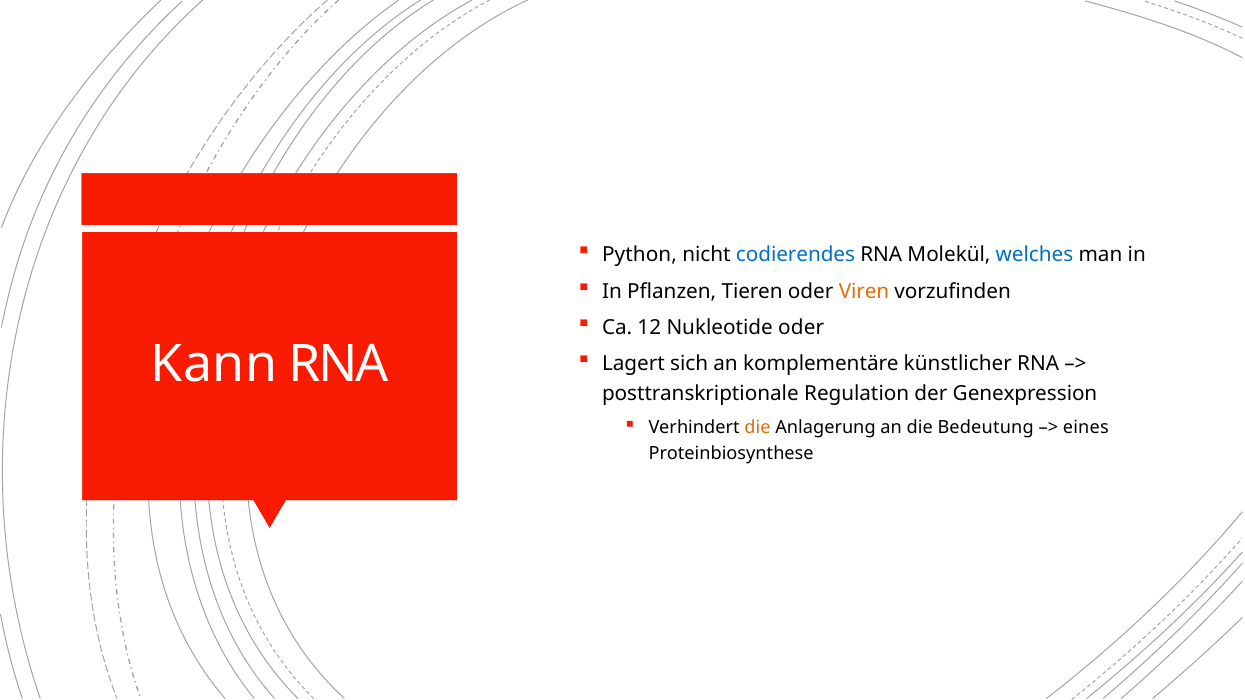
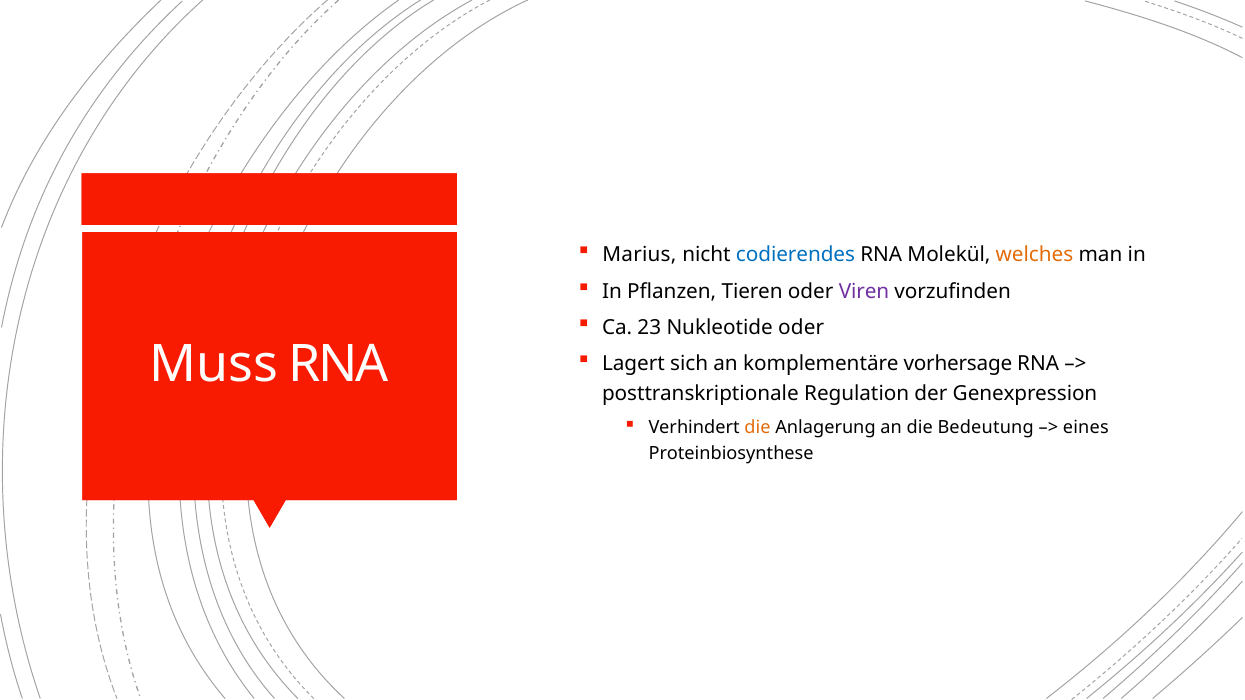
Python: Python -> Marius (639, 255)
welches colour: blue -> orange (1035, 255)
Viren colour: orange -> purple (864, 291)
12: 12 -> 23 (649, 328)
Kann: Kann -> Muss (214, 364)
künstlicher: künstlicher -> vorhersage (958, 364)
